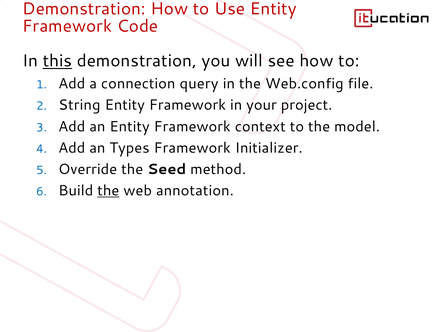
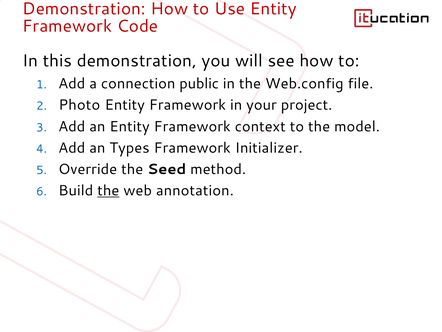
this underline: present -> none (57, 61)
query: query -> public (199, 84)
String: String -> Photo (79, 105)
